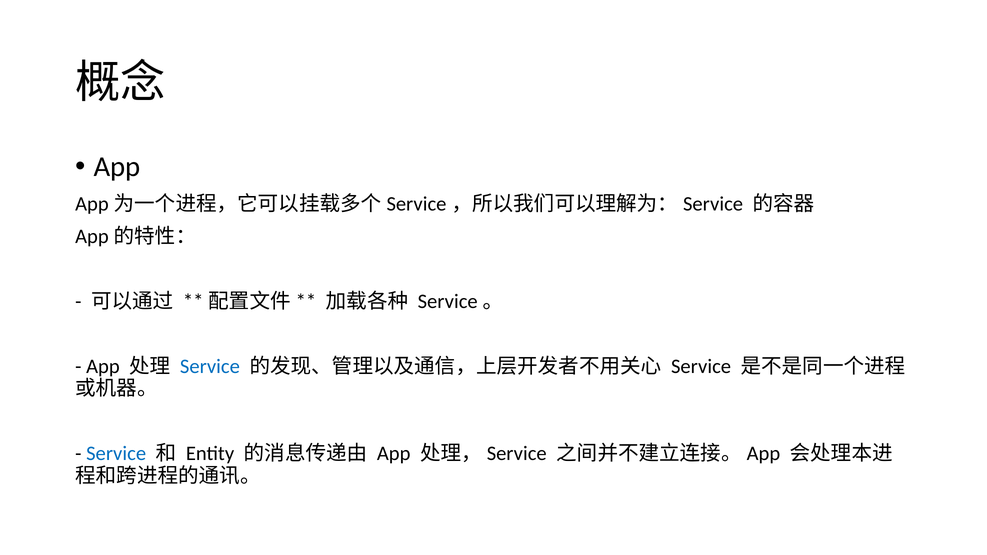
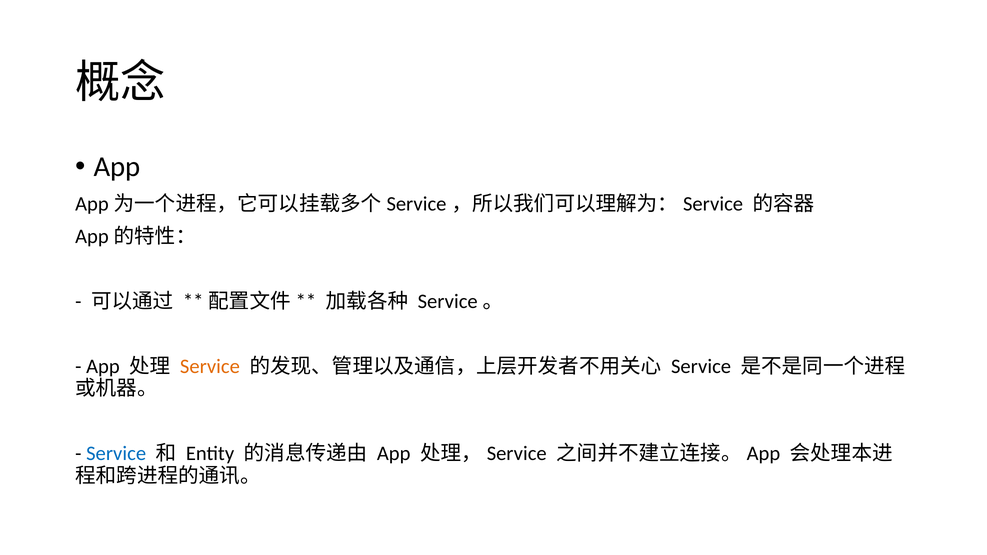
Service colour: blue -> orange (210, 366)
